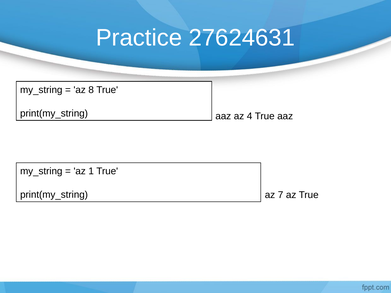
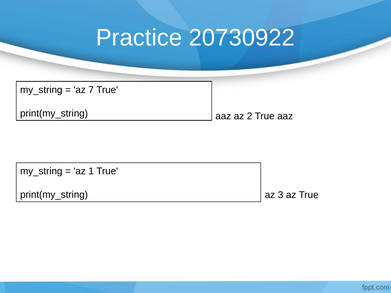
27624631: 27624631 -> 20730922 (242, 38)
8: 8 -> 7 (91, 90)
4: 4 -> 2 (250, 116)
7: 7 -> 3 (281, 195)
